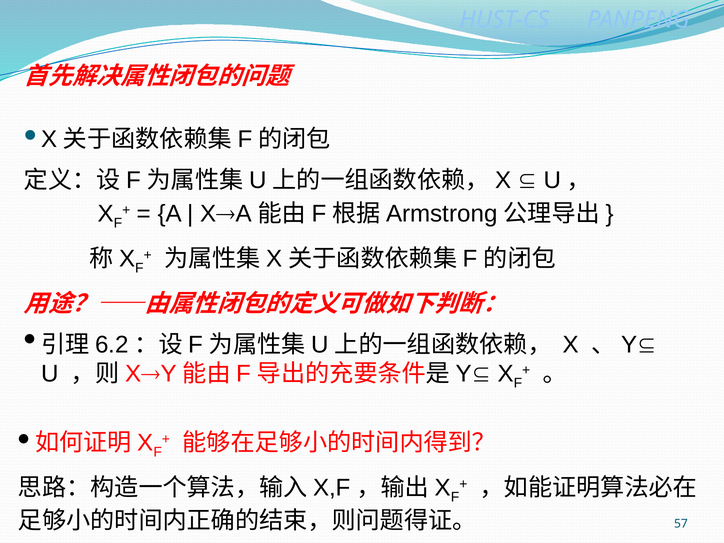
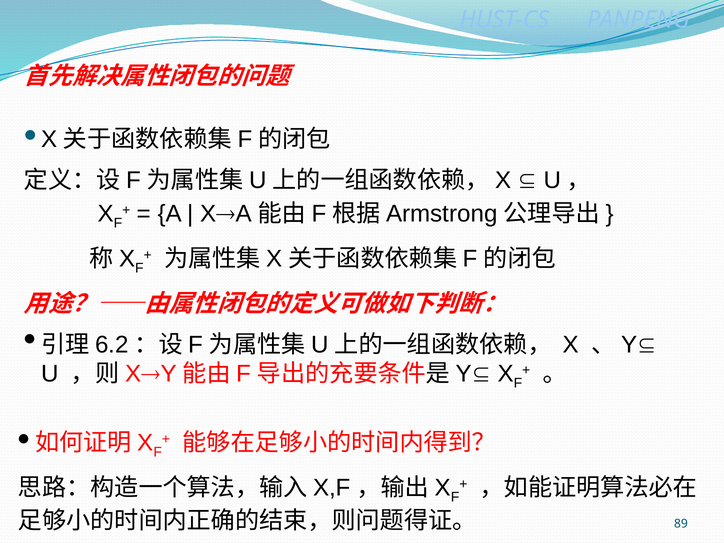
57: 57 -> 89 (681, 524)
